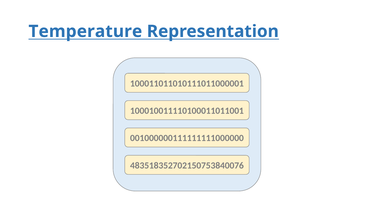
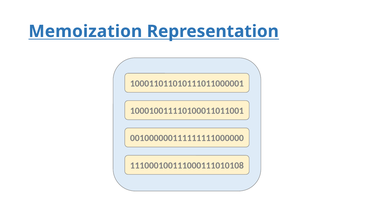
Temperature: Temperature -> Memoization (85, 31)
483518352702150753840076: 483518352702150753840076 -> 111000100111000111010108 (187, 166)
